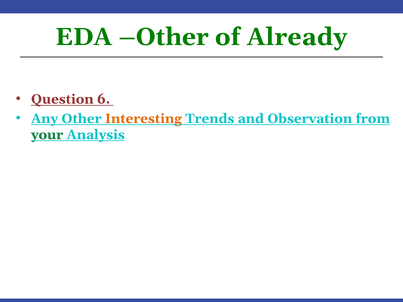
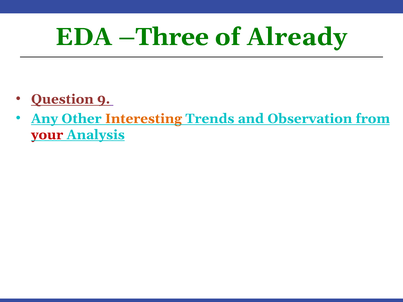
EDA Other: Other -> Three (164, 37)
6: 6 -> 9 (104, 99)
your colour: green -> red (47, 135)
